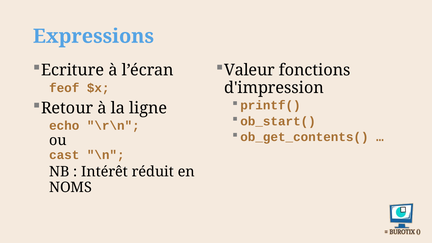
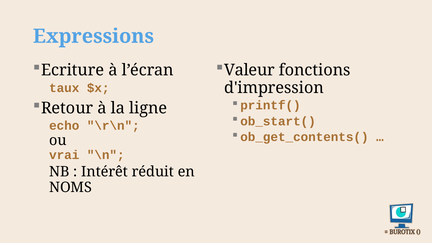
feof: feof -> taux (64, 88)
cast: cast -> vrai (64, 155)
